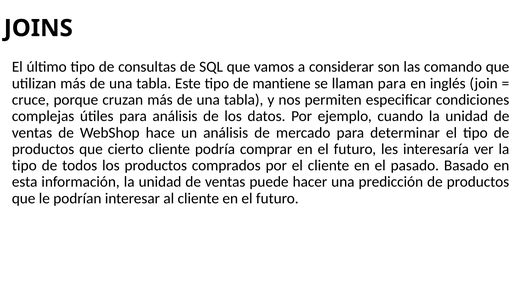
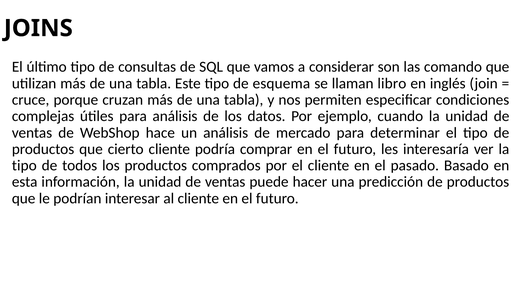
mantiene: mantiene -> esquema (281, 83)
llaman para: para -> libro (392, 83)
